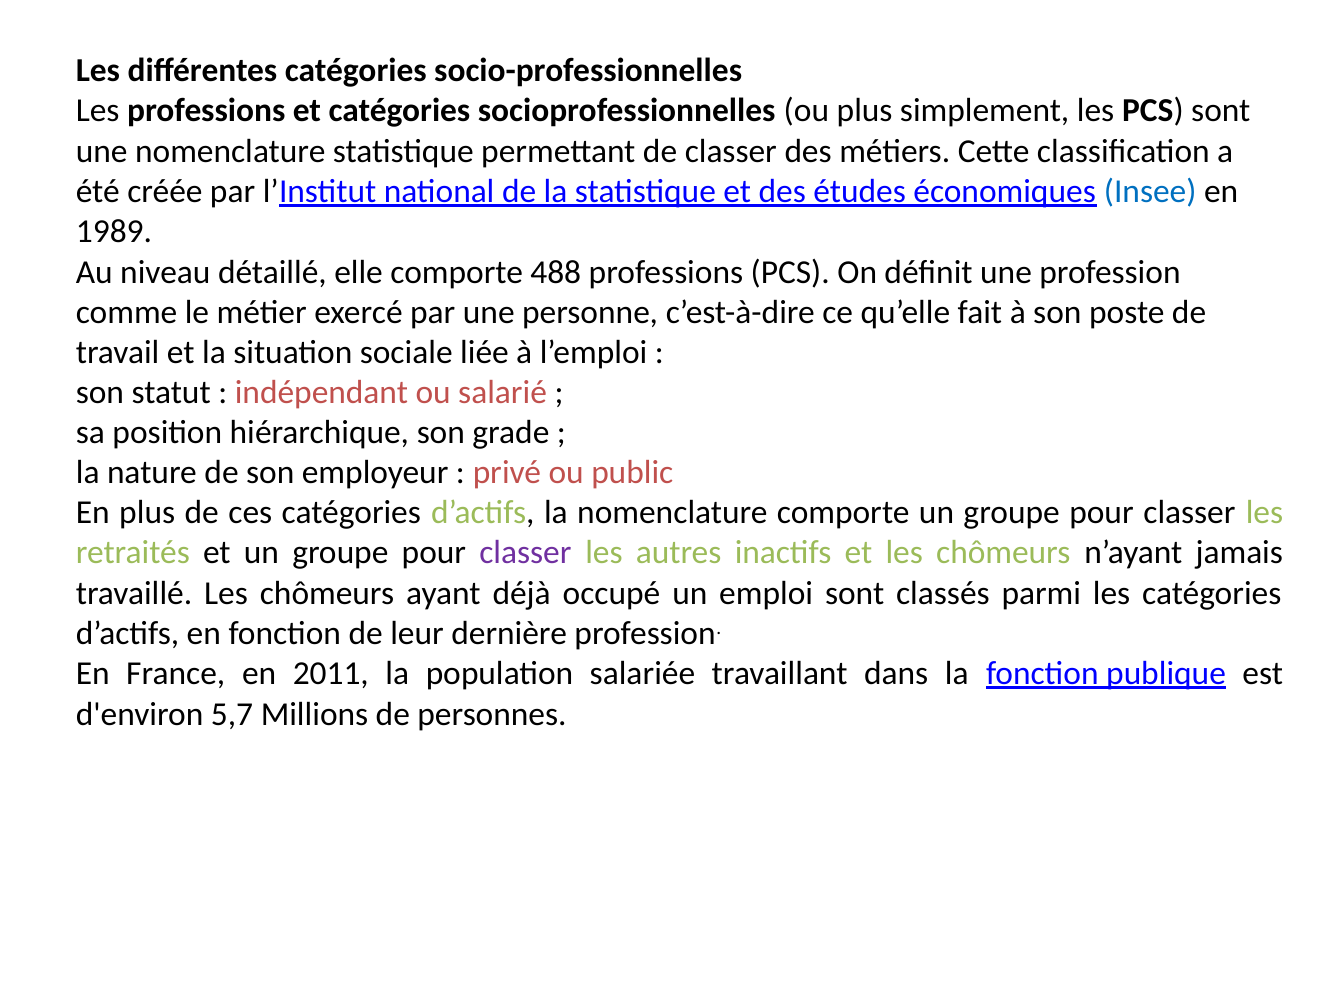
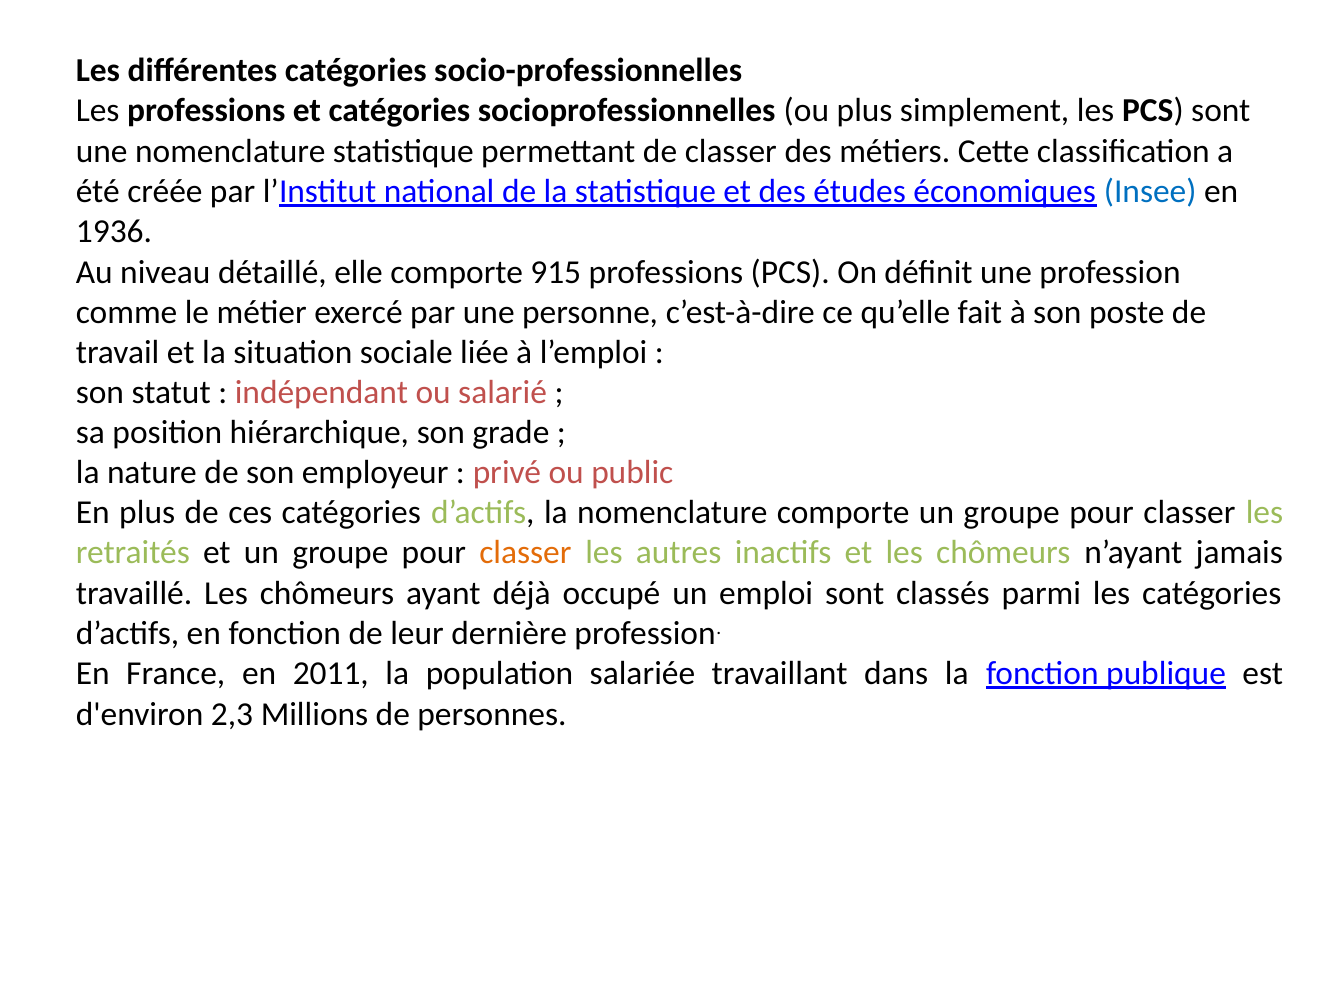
1989: 1989 -> 1936 (114, 232)
488: 488 -> 915 (556, 272)
classer colour: purple -> orange (525, 553)
5,7: 5,7 -> 2,3 (232, 714)
